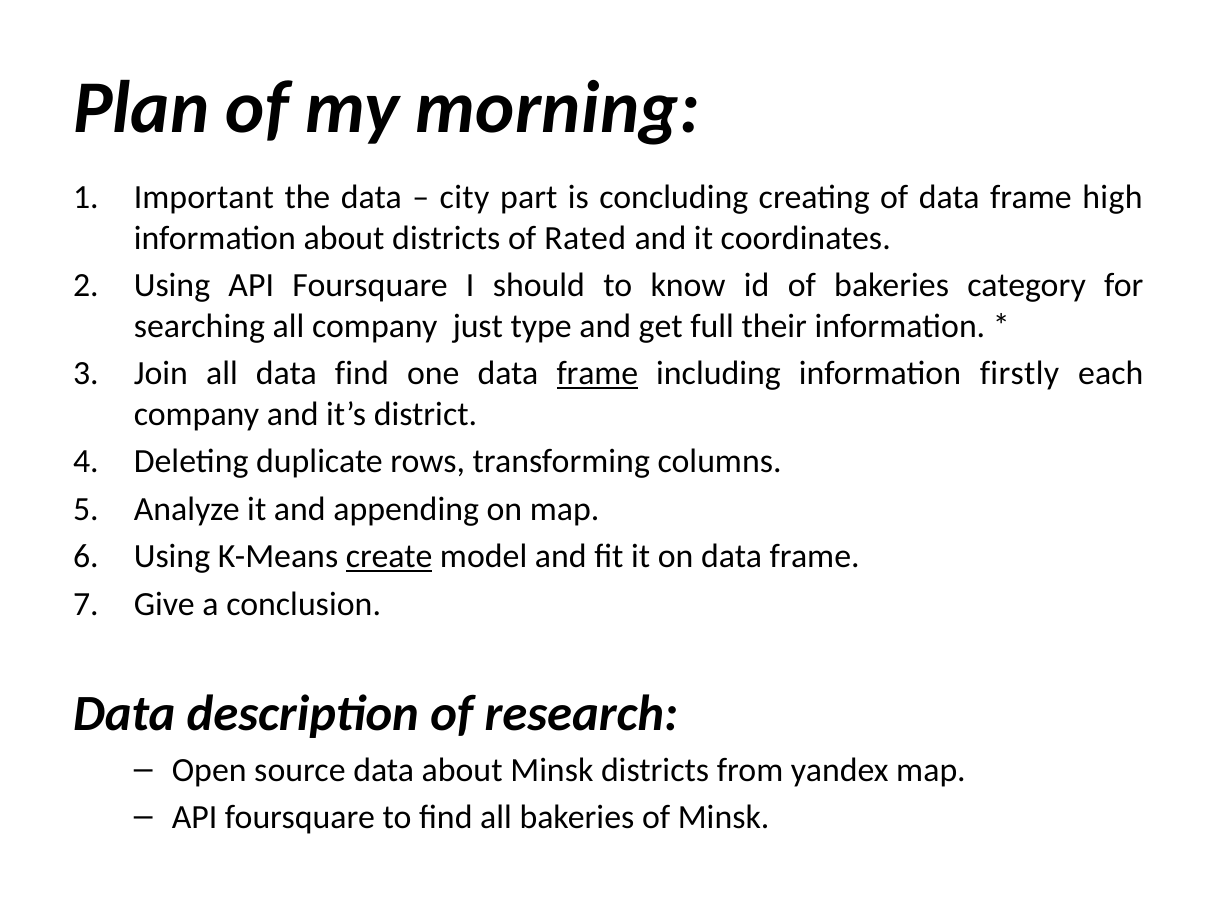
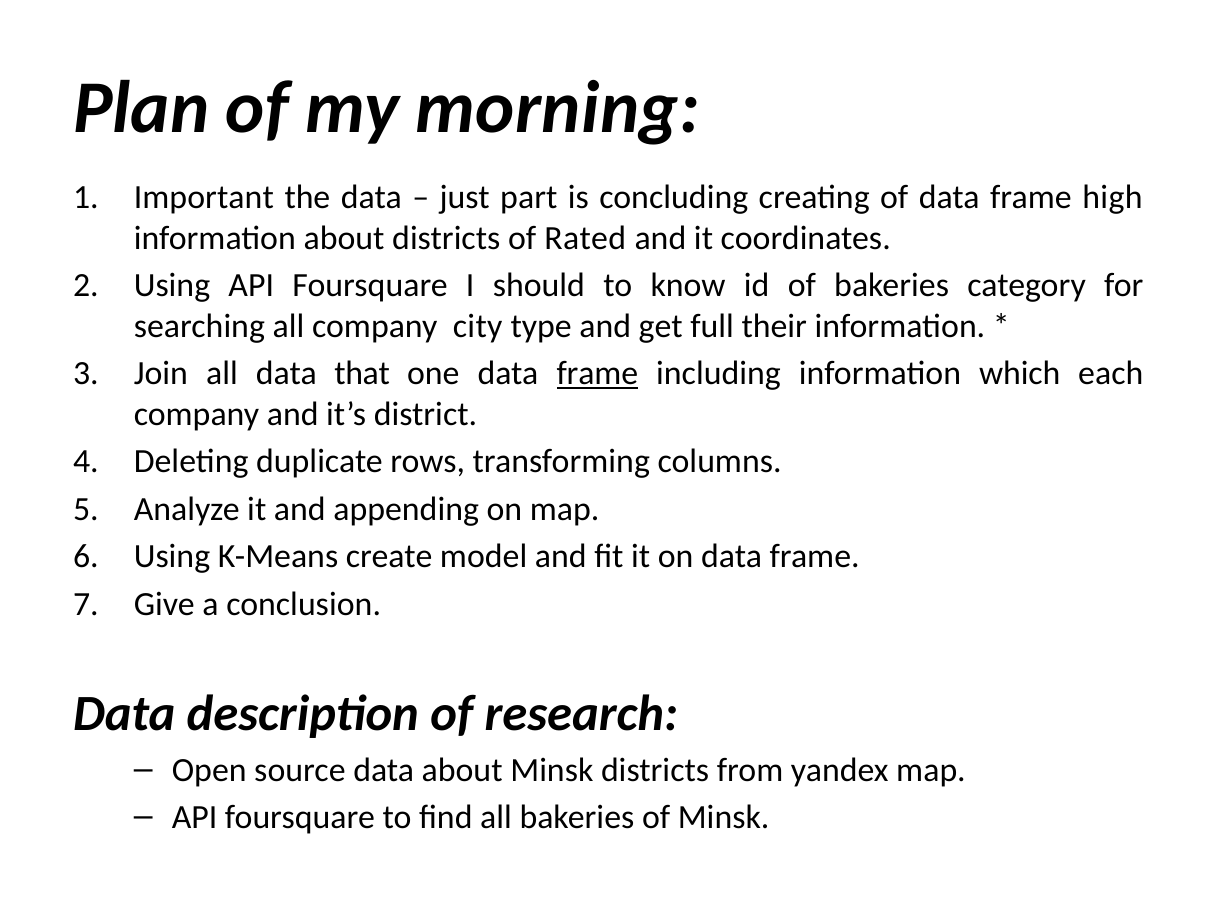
city: city -> just (465, 198)
just: just -> city (478, 326)
data find: find -> that (362, 374)
firstly: firstly -> which (1020, 374)
create underline: present -> none (389, 556)
